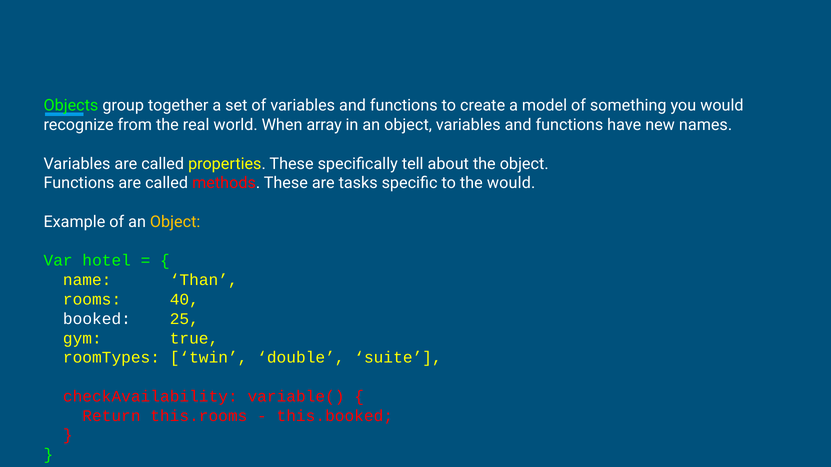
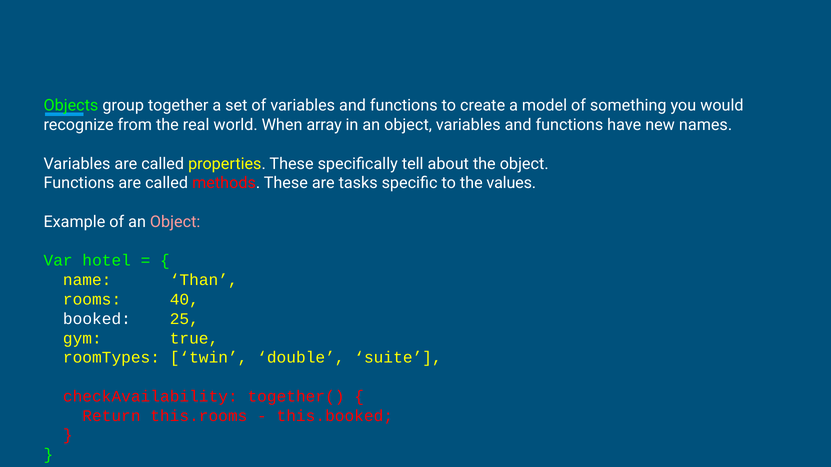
the would: would -> values (511, 183)
Object colour: yellow -> pink (175, 222)
variable(: variable( -> together( (296, 397)
